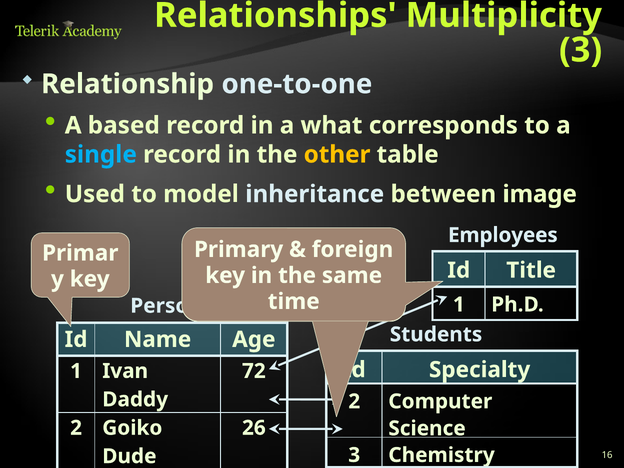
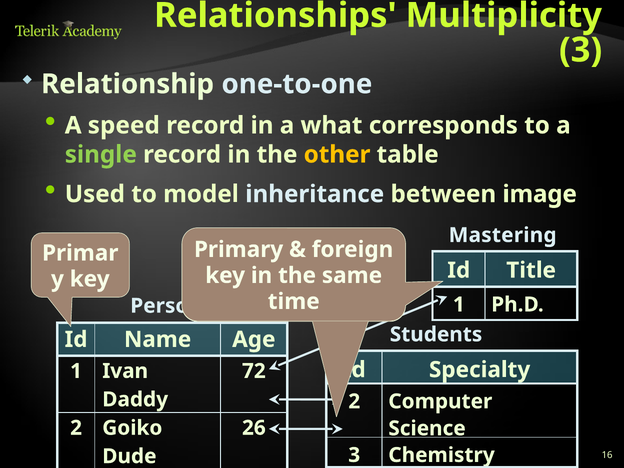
based: based -> speed (124, 125)
single colour: light blue -> light green (101, 155)
Employees: Employees -> Mastering (503, 235)
